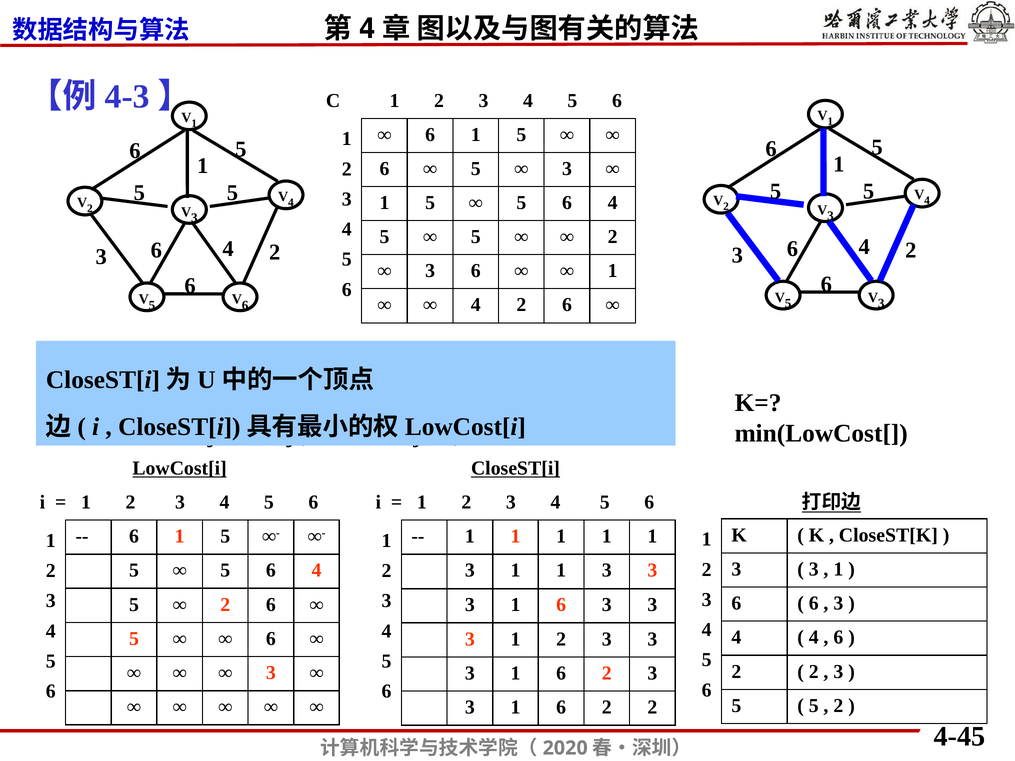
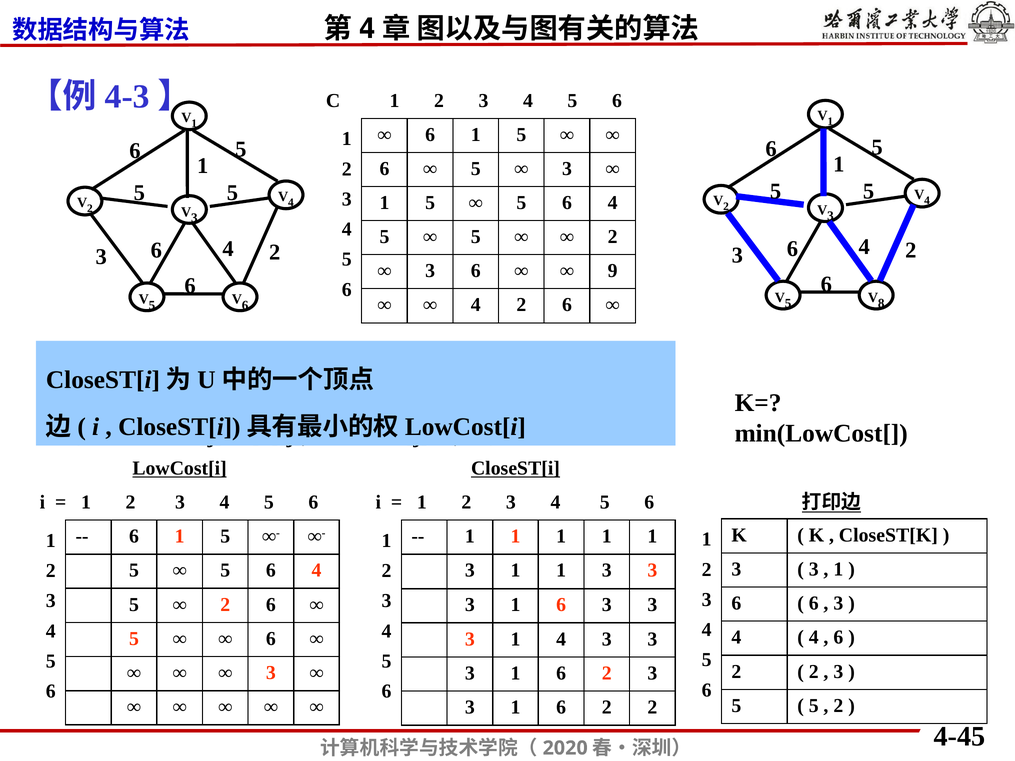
1: 1 -> 9 (613, 271)
3: 3 -> 8 (881, 304)
3 1 2: 2 -> 4 (561, 639)
